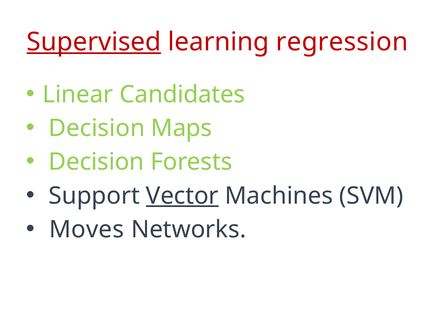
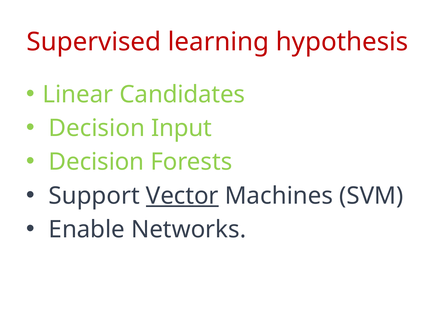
Supervised underline: present -> none (94, 42)
regression: regression -> hypothesis (342, 42)
Maps: Maps -> Input (182, 128)
Moves: Moves -> Enable (87, 230)
